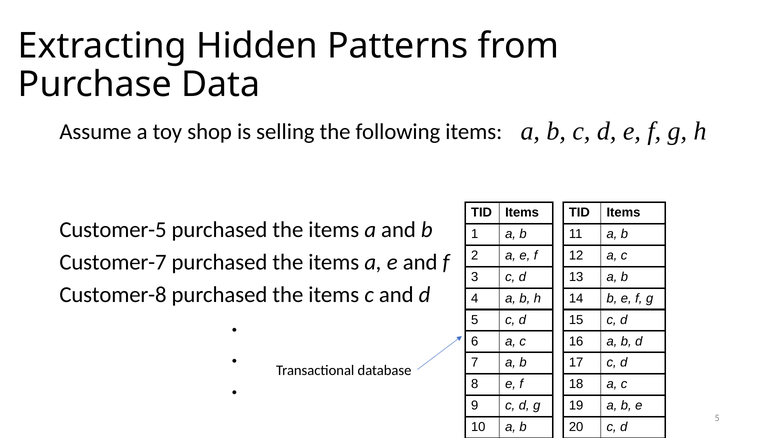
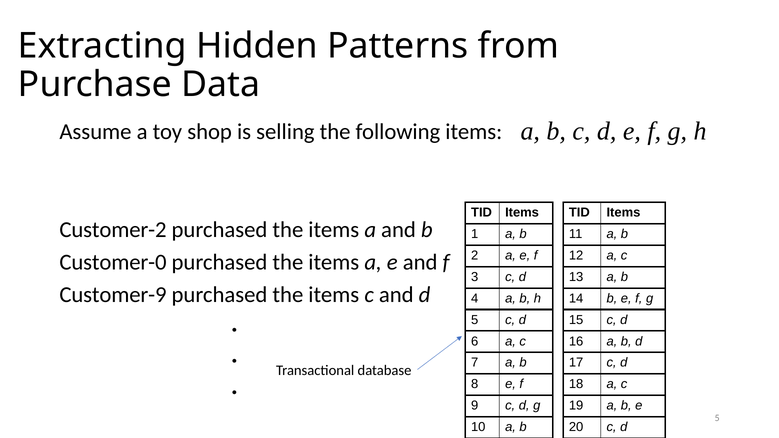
Customer-5: Customer-5 -> Customer-2 (113, 230)
Customer-7: Customer-7 -> Customer-0 (113, 262)
Customer-8: Customer-8 -> Customer-9 (113, 295)
